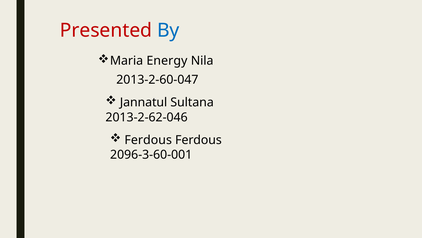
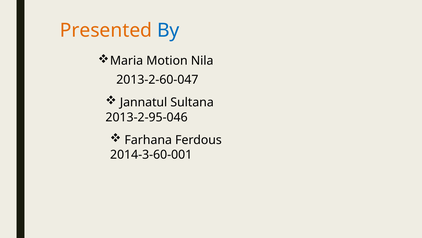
Presented colour: red -> orange (106, 30)
Energy: Energy -> Motion (167, 61)
2013-2-62-046: 2013-2-62-046 -> 2013-2-95-046 (147, 117)
Ferdous: Ferdous -> Farhana (148, 140)
2096-3-60-001: 2096-3-60-001 -> 2014-3-60-001 (151, 154)
